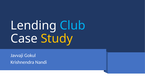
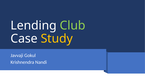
Club colour: light blue -> light green (73, 25)
